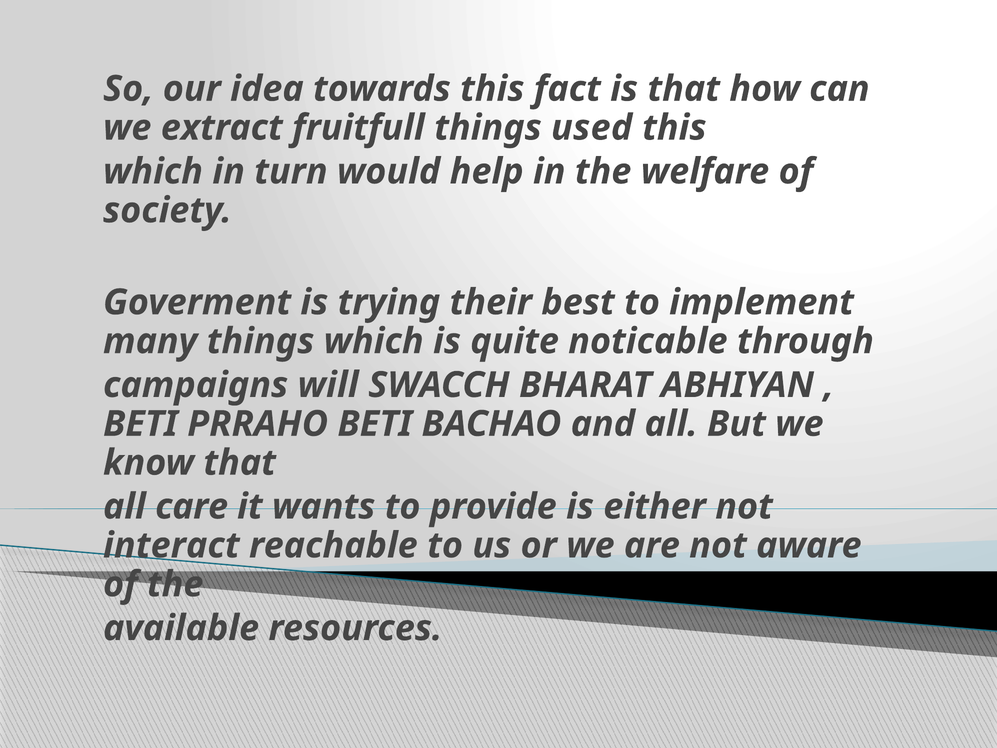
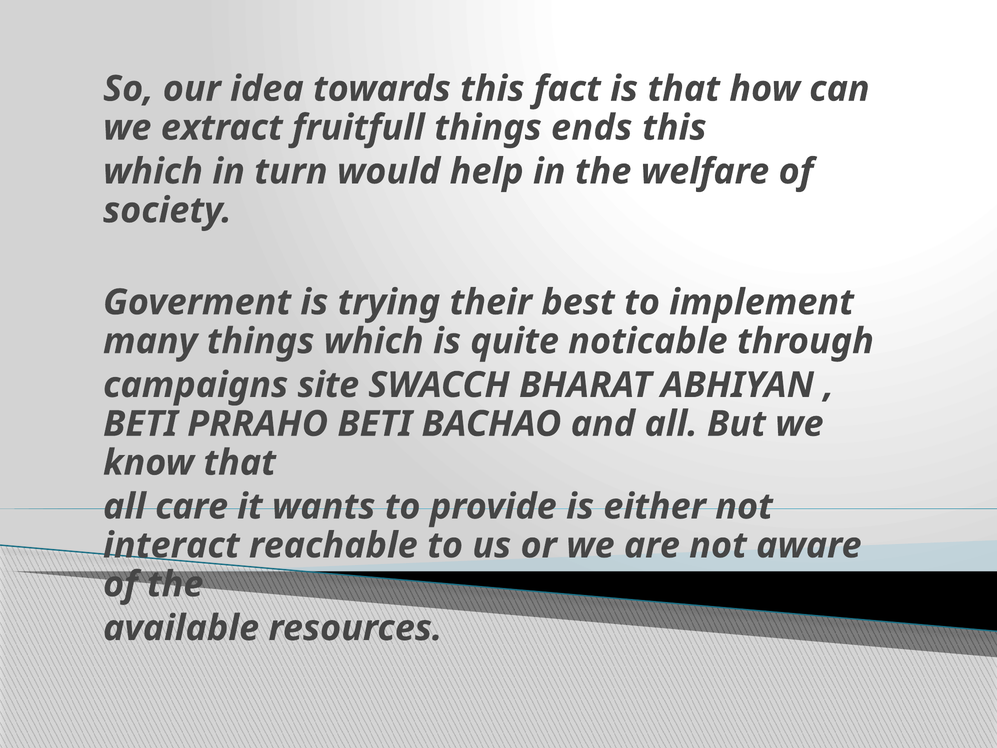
used: used -> ends (592, 128)
will: will -> site (328, 385)
